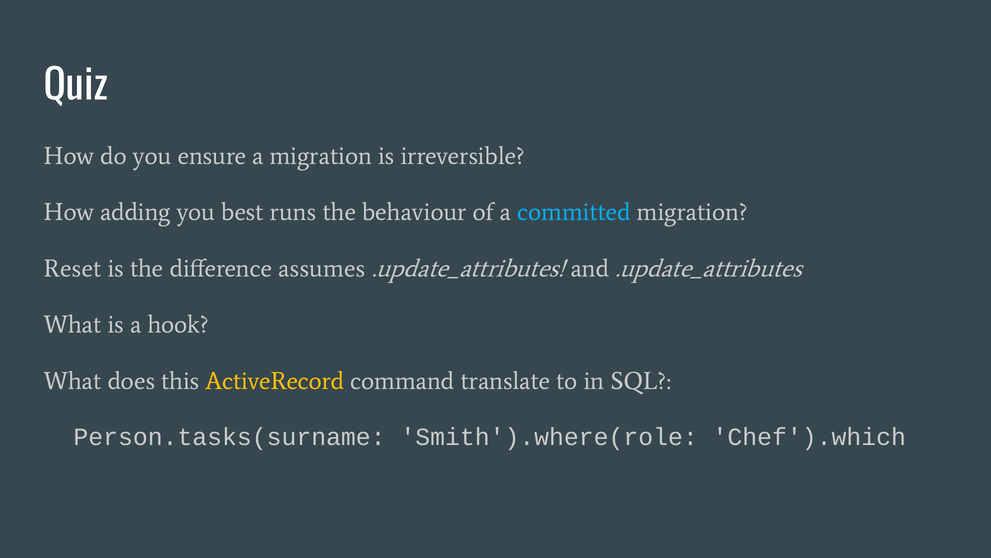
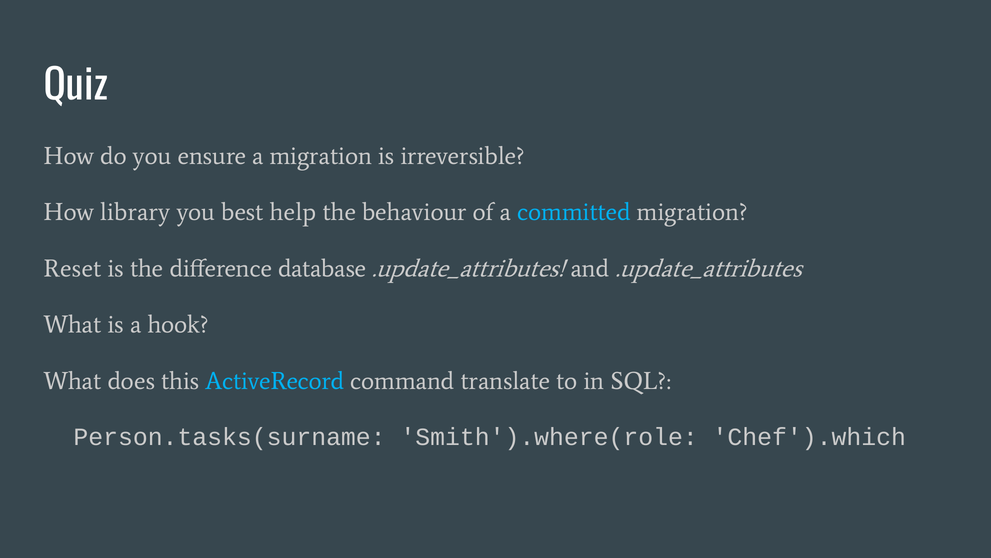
adding: adding -> library (135, 212)
runs: runs -> help (293, 212)
assumes: assumes -> database (322, 268)
ActiveRecord colour: yellow -> light blue (275, 381)
